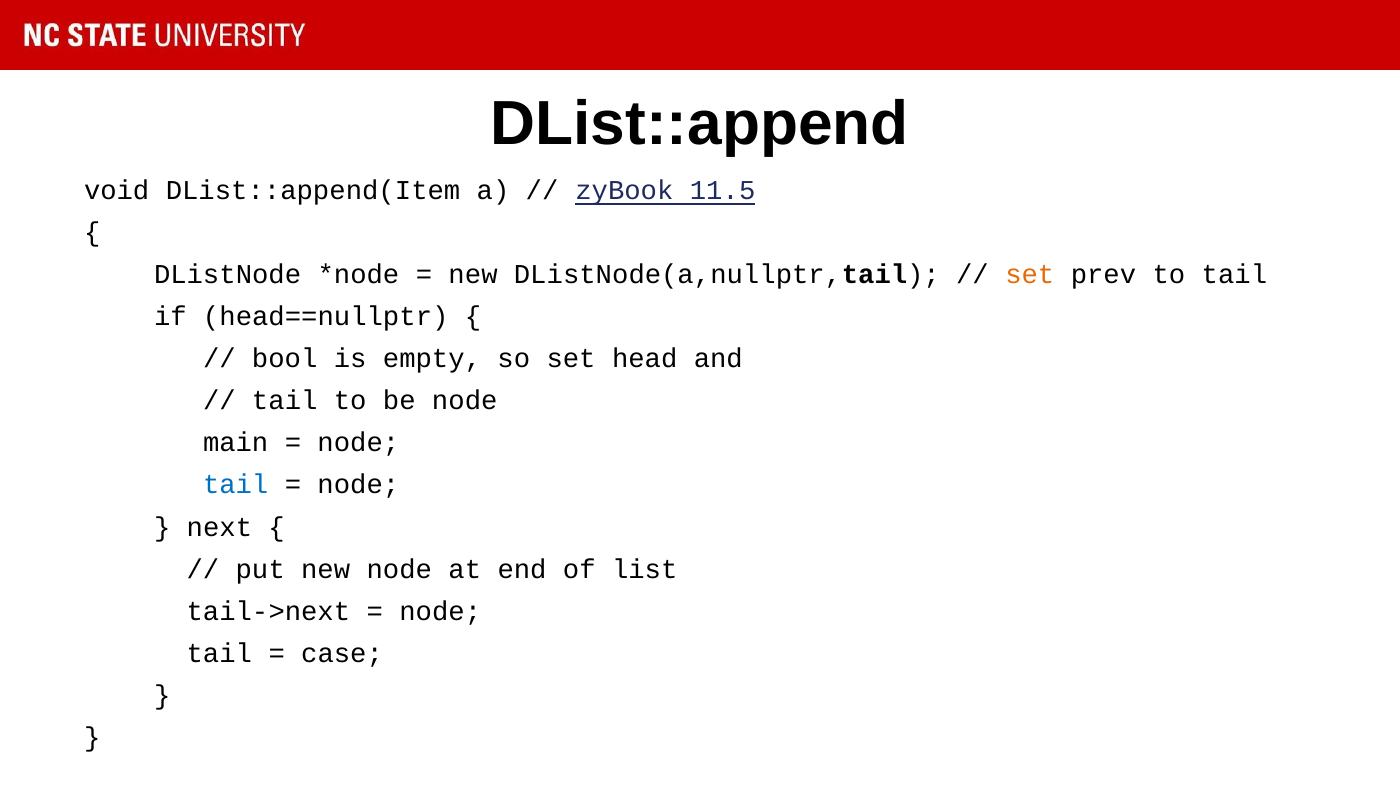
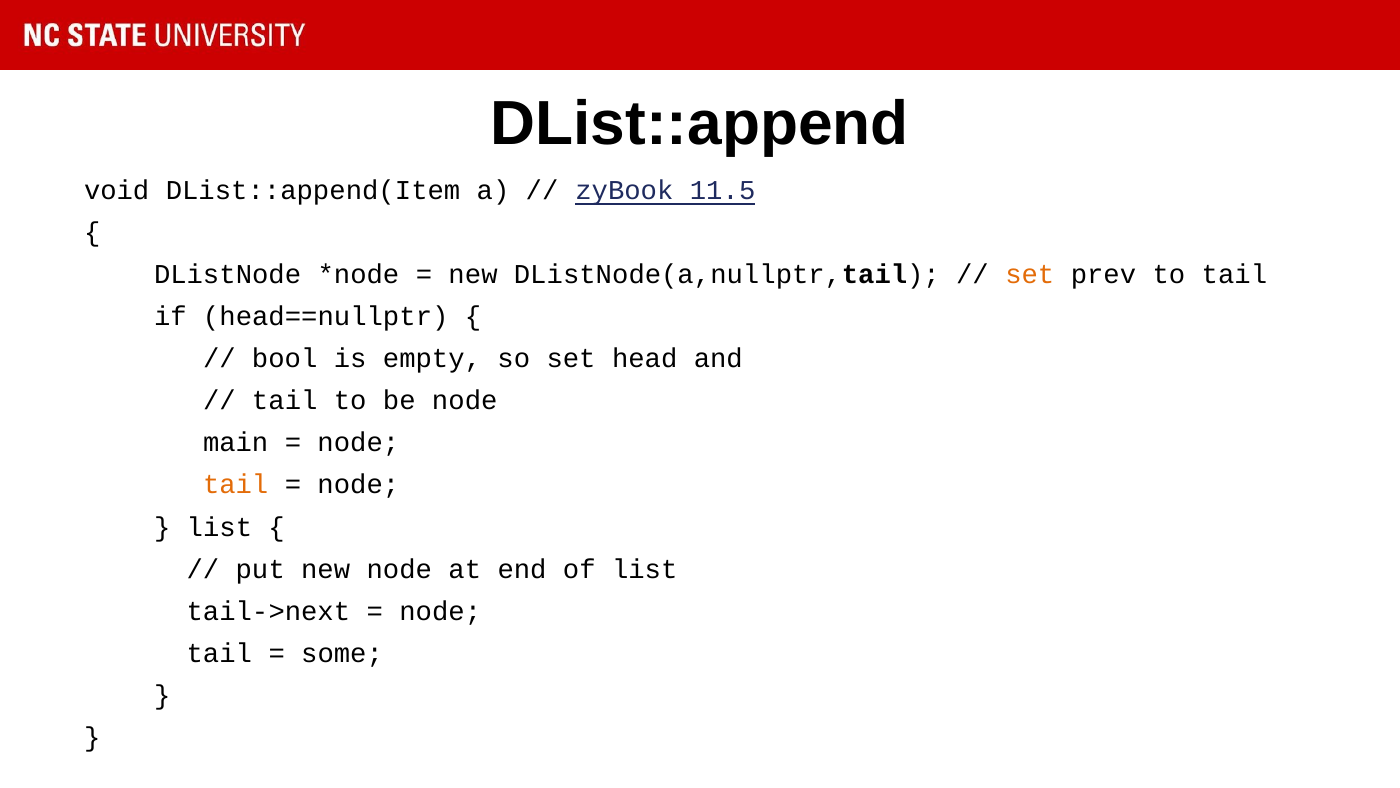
tail colour: blue -> orange (236, 485)
next: next -> list (219, 527)
case: case -> some (342, 653)
